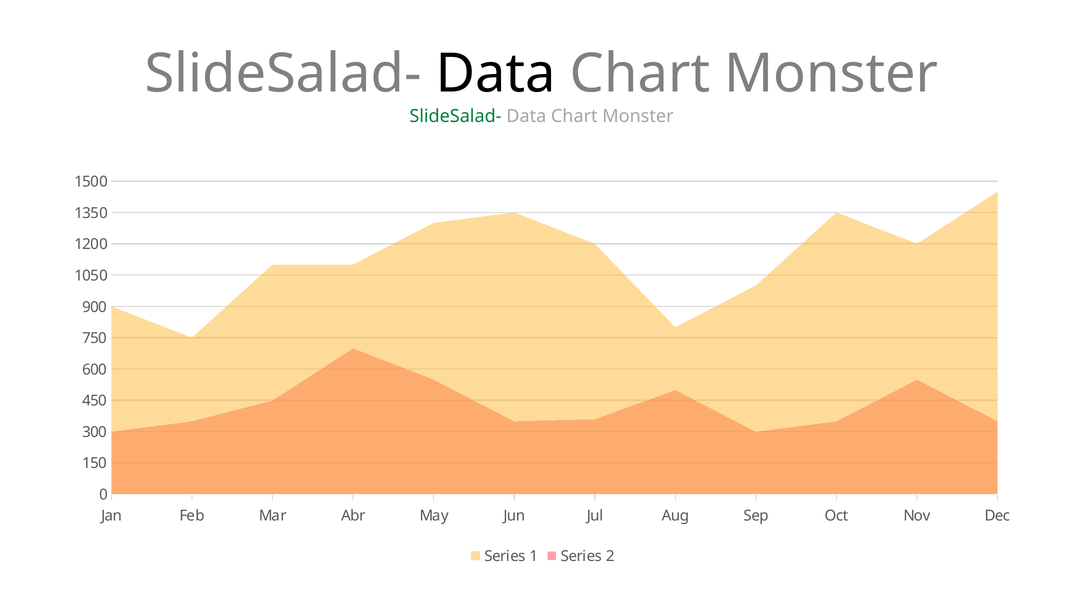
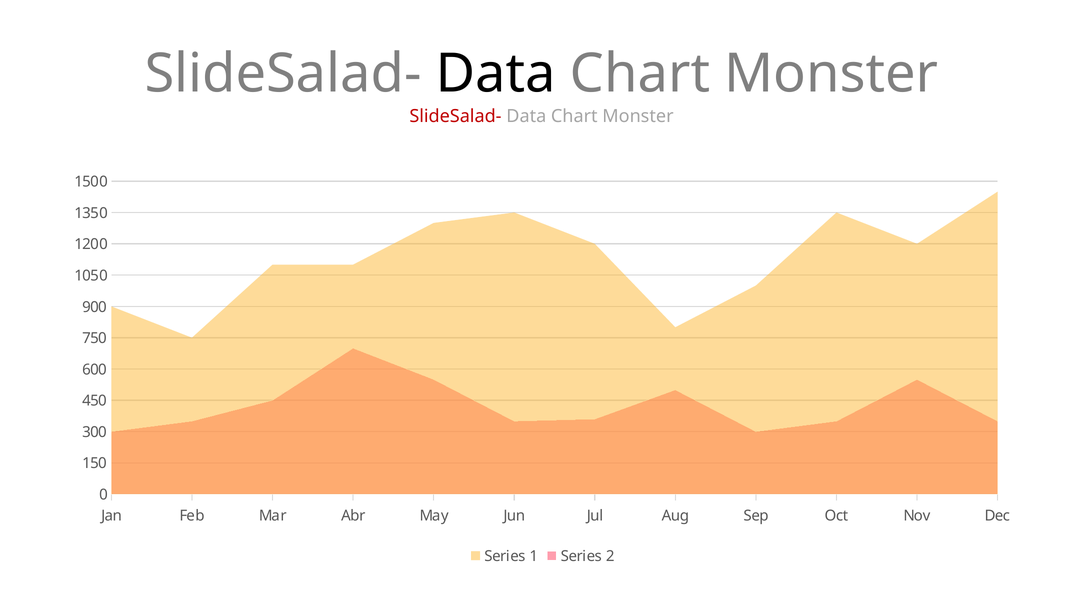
SlideSalad- colour: green -> red (455, 116)
